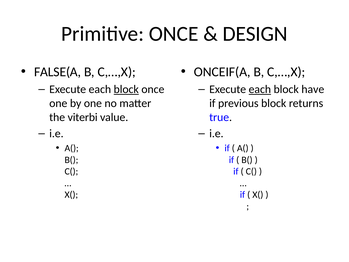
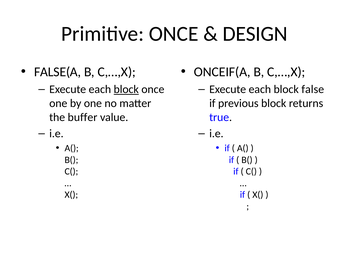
each underline: present -> none (260, 89)
have: have -> false (313, 89)
viterbi: viterbi -> buffer (83, 117)
